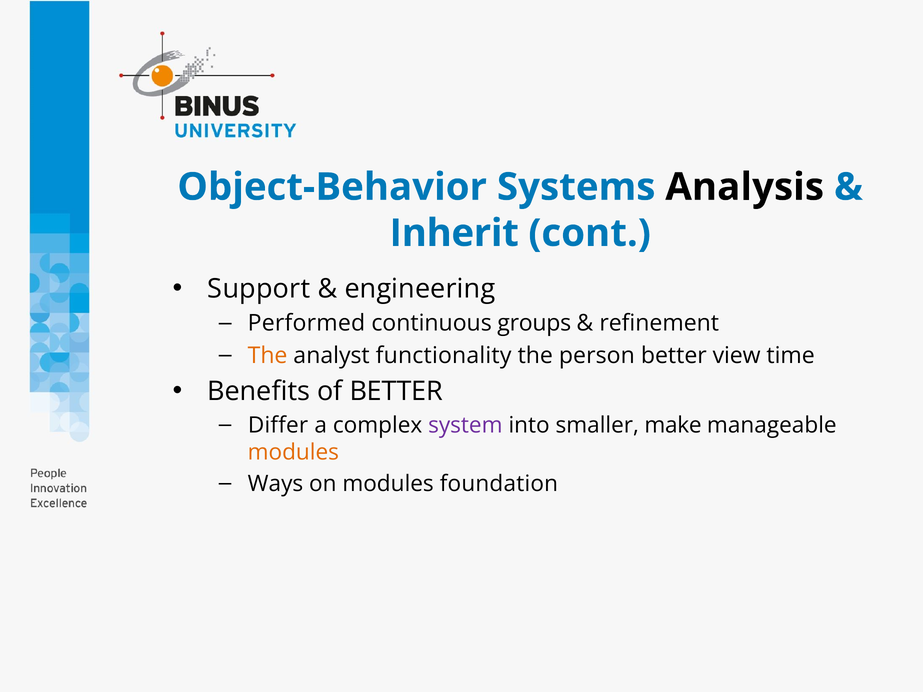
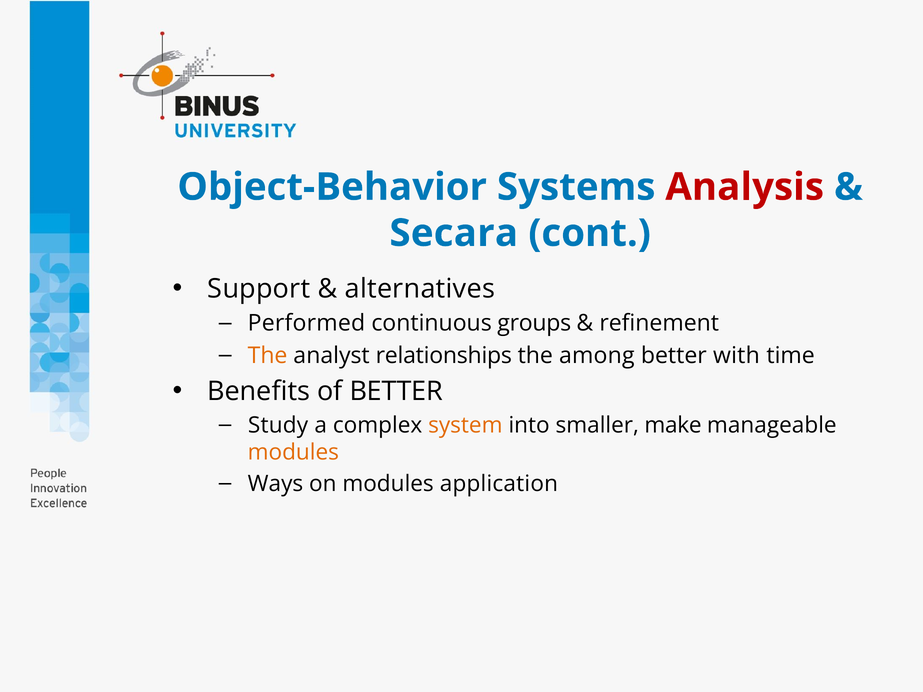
Analysis colour: black -> red (745, 187)
Inherit: Inherit -> Secara (454, 233)
engineering: engineering -> alternatives (420, 289)
functionality: functionality -> relationships (444, 356)
person: person -> among (597, 356)
view: view -> with (736, 356)
Differ: Differ -> Study (278, 425)
system colour: purple -> orange (465, 425)
foundation: foundation -> application (499, 484)
